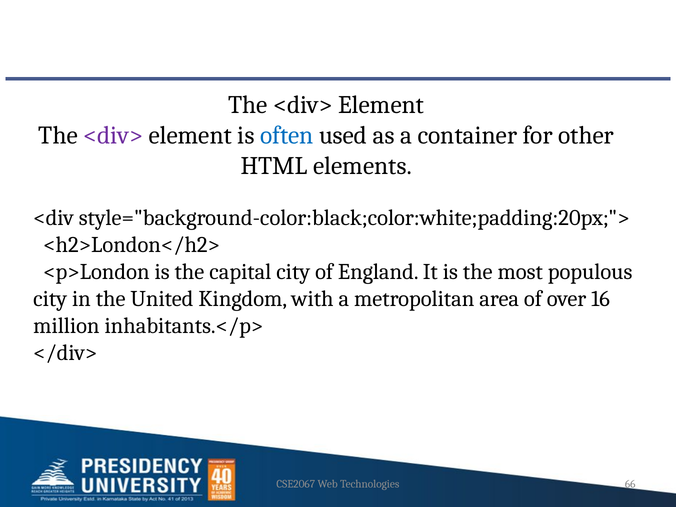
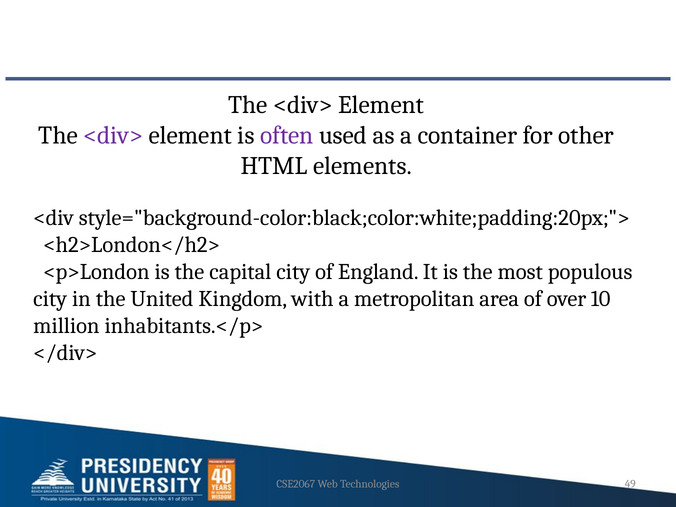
often colour: blue -> purple (287, 135)
16: 16 -> 10 (601, 299)
66: 66 -> 49 (630, 484)
